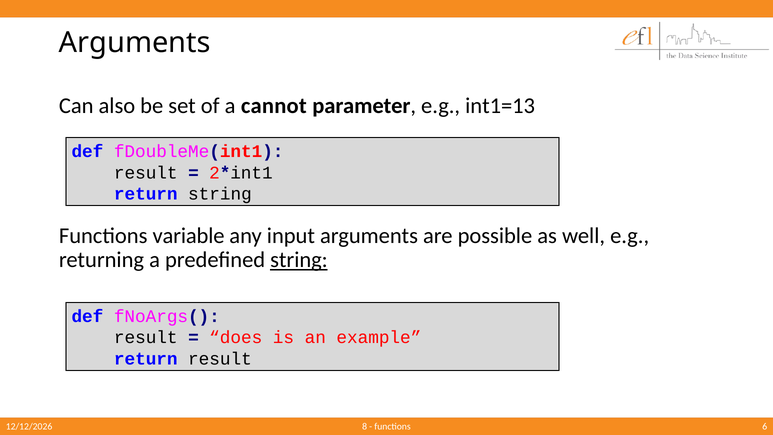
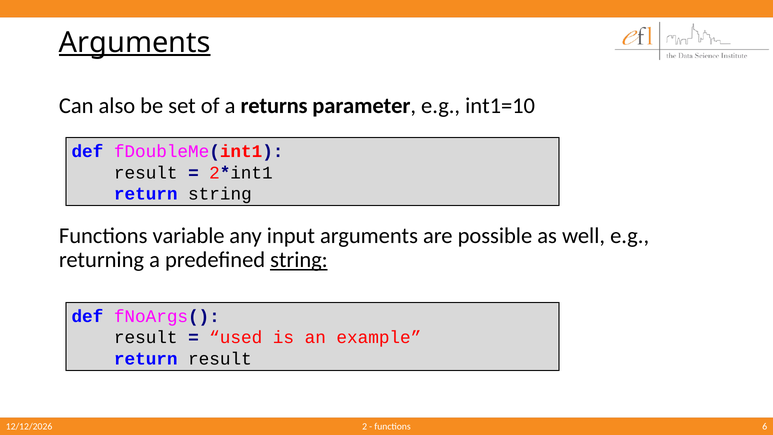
Arguments underline: none -> present (135, 42)
cannot: cannot -> returns (274, 106)
int1=13: int1=13 -> int1=10 (500, 106)
does: does -> used (236, 337)
8: 8 -> 2 (365, 426)
